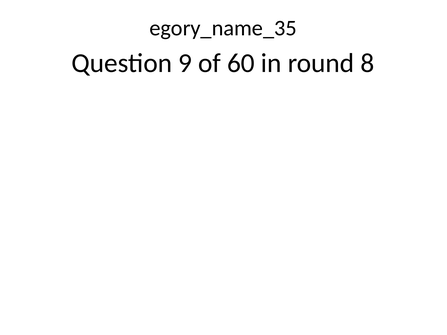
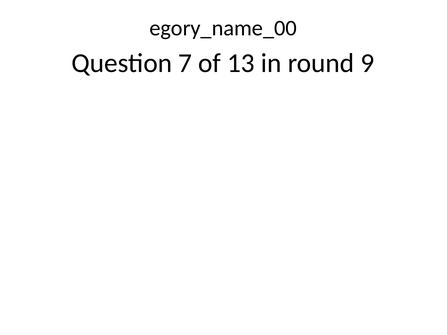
egory_name_35: egory_name_35 -> egory_name_00 (223, 28)
9: 9 -> 7 (185, 63)
60: 60 -> 13 (241, 63)
8: 8 -> 9 (367, 63)
